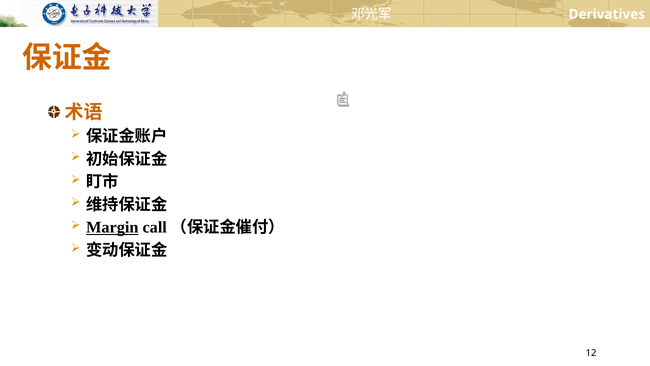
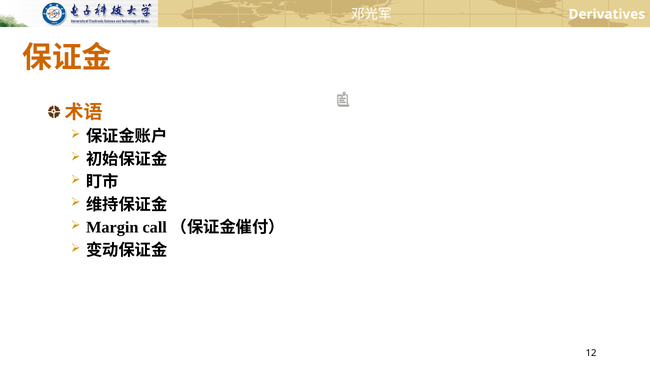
Margin underline: present -> none (112, 227)
